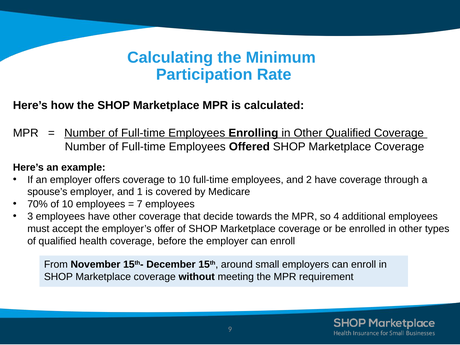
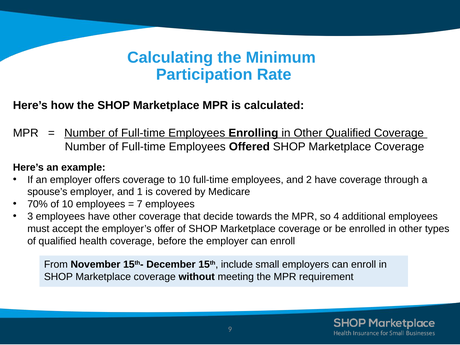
around: around -> include (237, 265)
